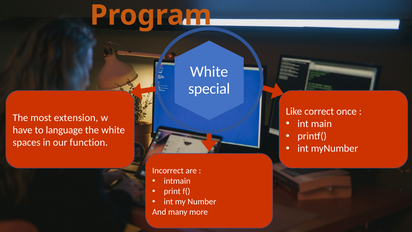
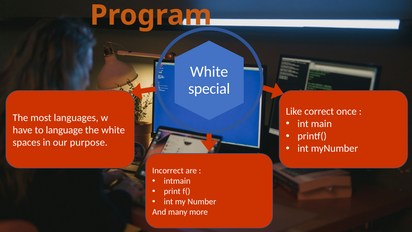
extension: extension -> languages (76, 117)
function: function -> purpose (89, 142)
